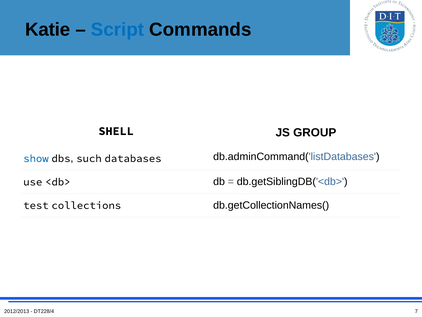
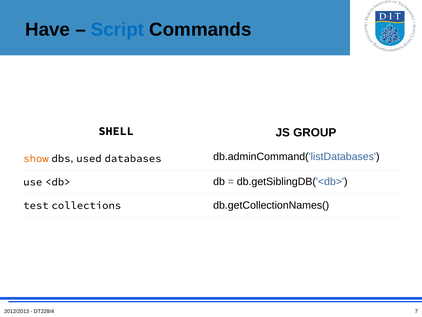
Katie: Katie -> Have (48, 30)
show colour: blue -> orange (36, 158)
such: such -> used (89, 158)
